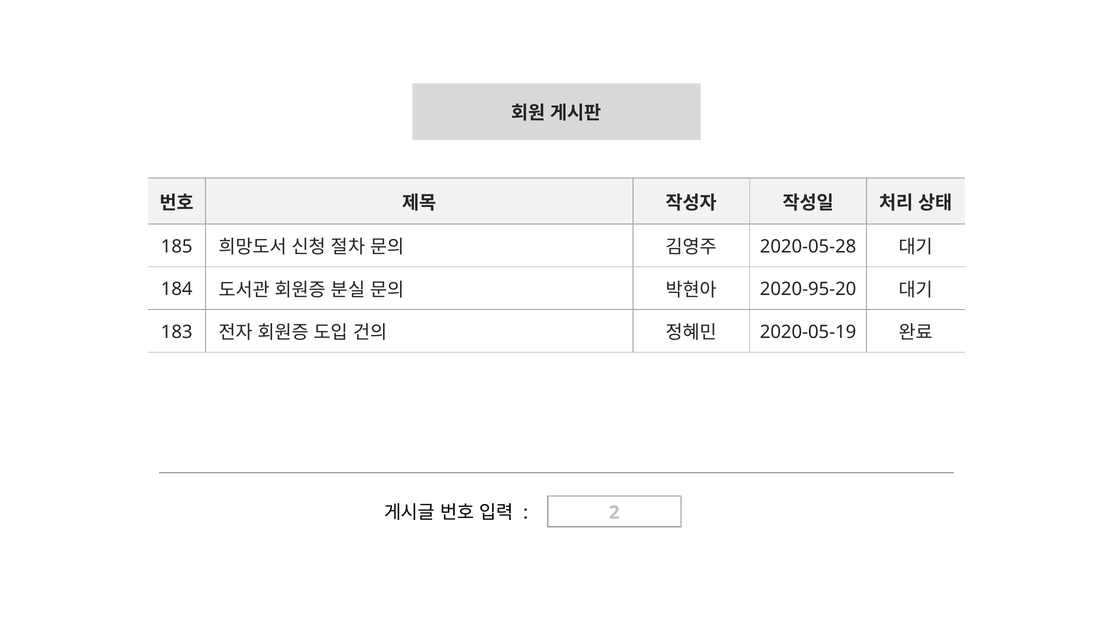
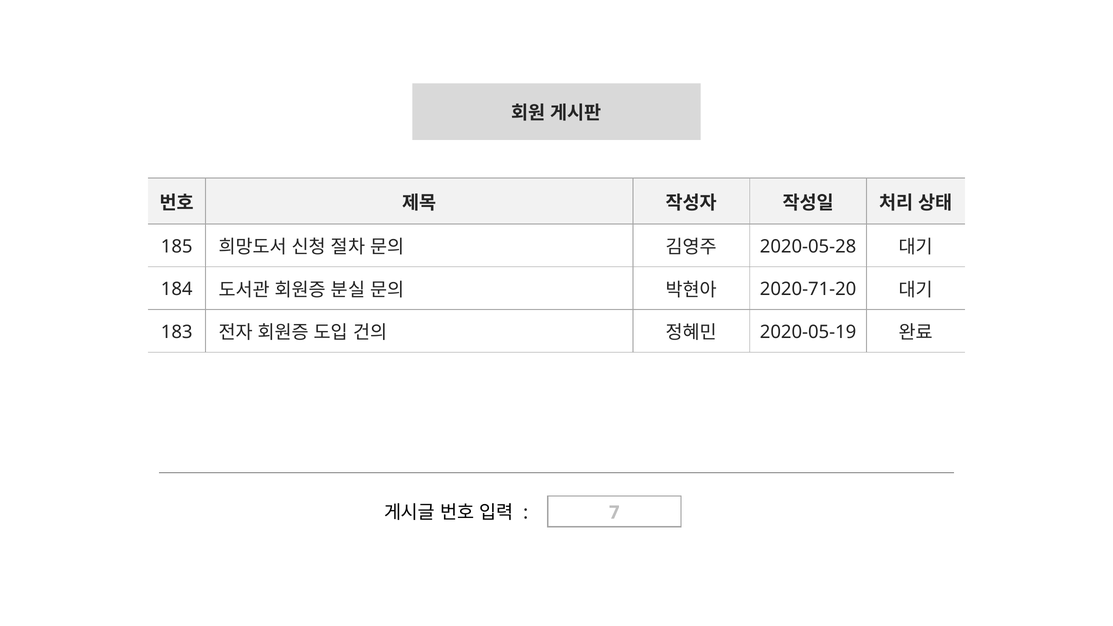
2020-95-20: 2020-95-20 -> 2020-71-20 (808, 289)
2: 2 -> 7 (614, 513)
